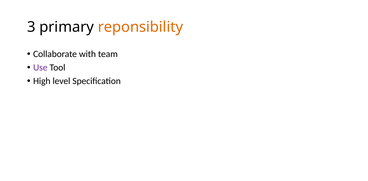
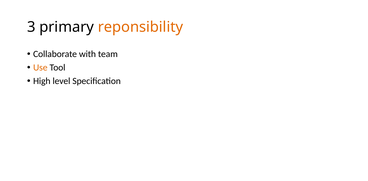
Use colour: purple -> orange (40, 68)
